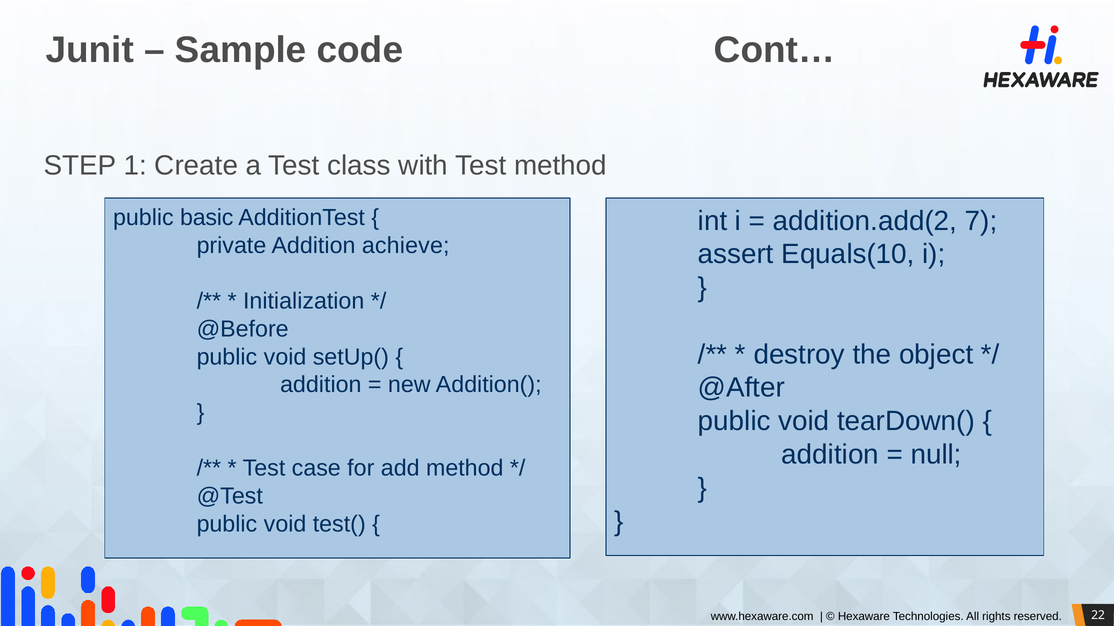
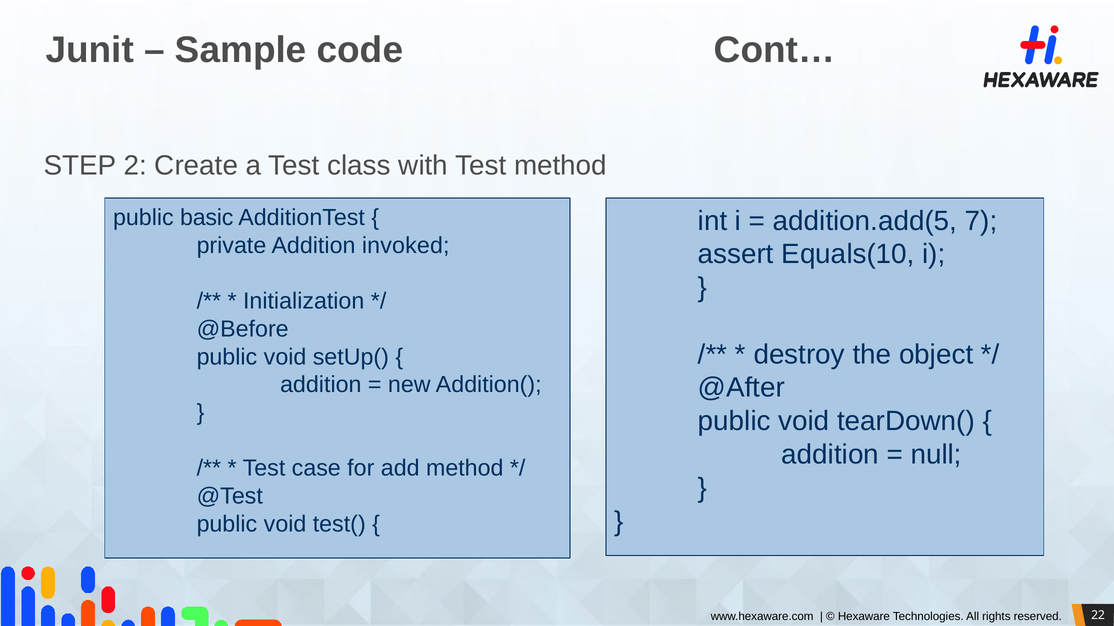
1: 1 -> 2 (135, 166)
addition.add(2: addition.add(2 -> addition.add(5 (865, 221)
achieve: achieve -> invoked (406, 246)
